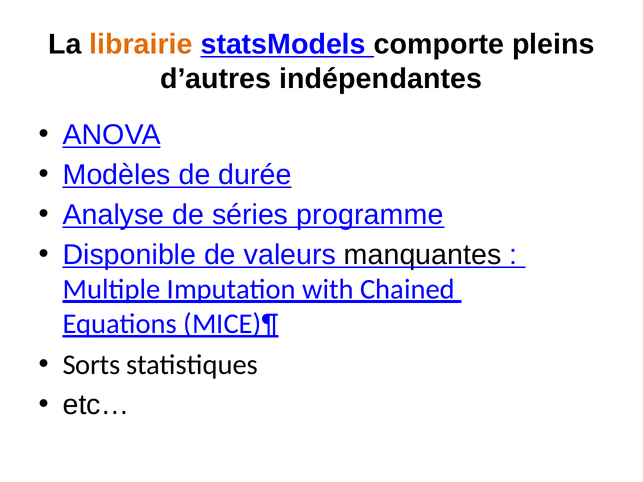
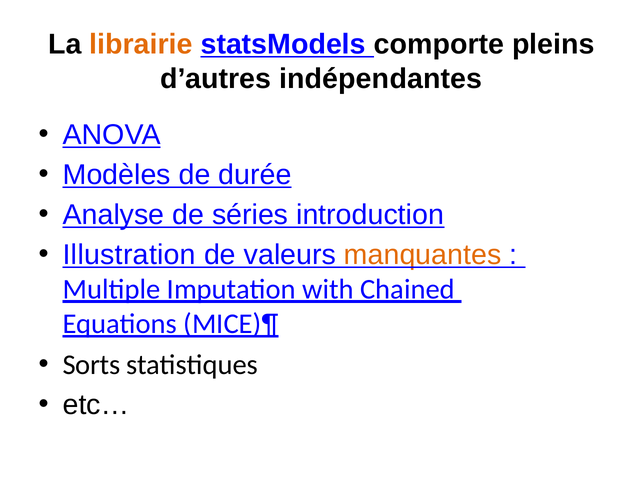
programme: programme -> introduction (370, 215)
Disponible: Disponible -> Illustration (129, 255)
manquantes colour: black -> orange (423, 255)
